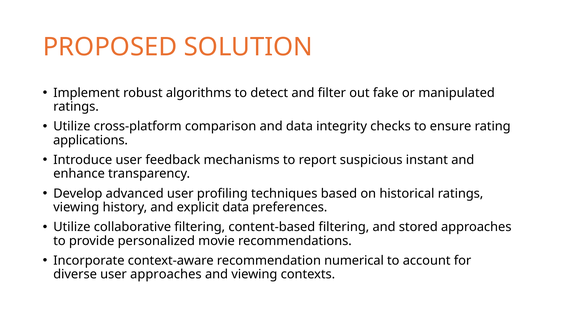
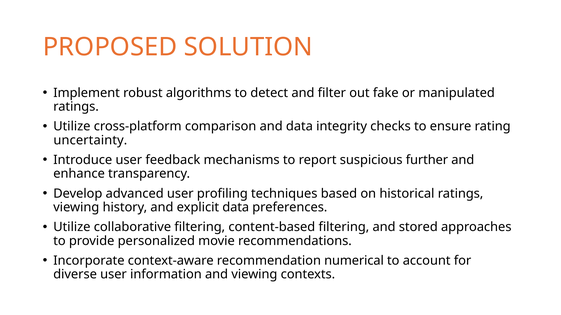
applications: applications -> uncertainty (90, 140)
instant: instant -> further (427, 160)
user approaches: approaches -> information (166, 275)
